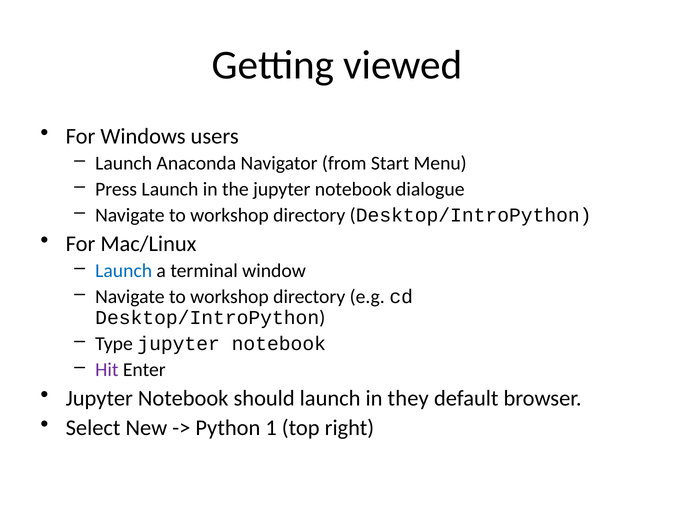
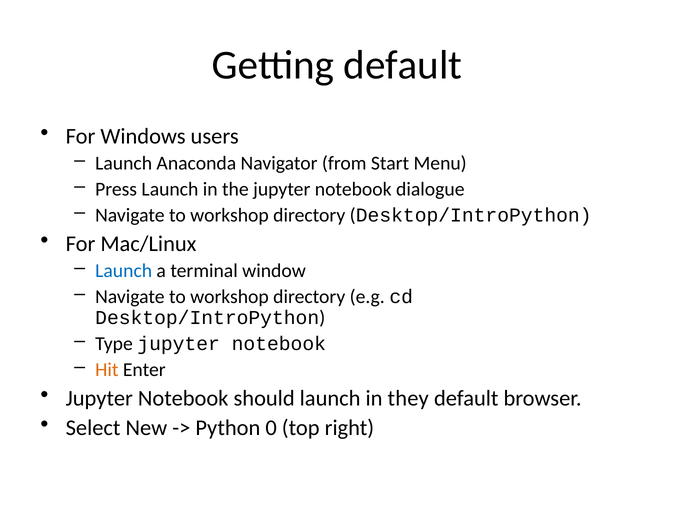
Getting viewed: viewed -> default (403, 65)
Hit colour: purple -> orange (107, 370)
1: 1 -> 0 (271, 428)
